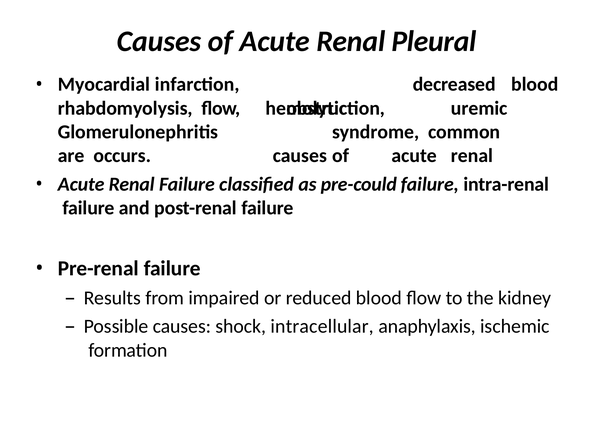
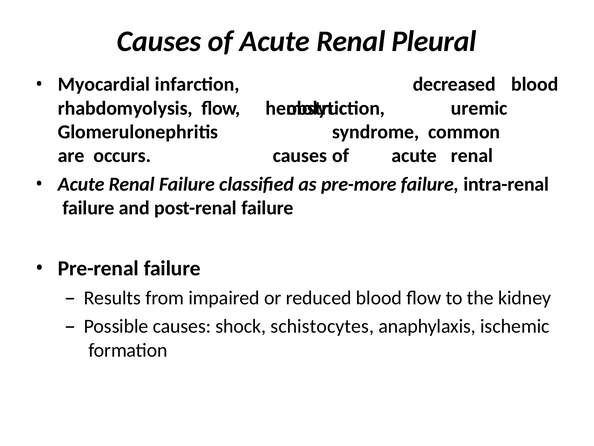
pre-could: pre-could -> pre-more (359, 184)
intracellular: intracellular -> schistocytes (322, 326)
